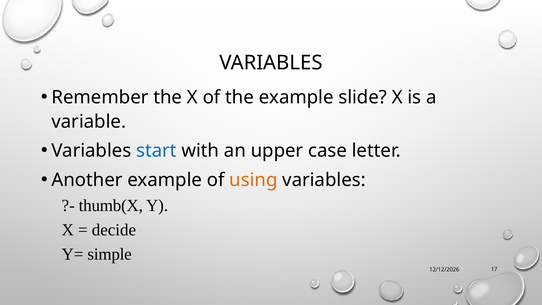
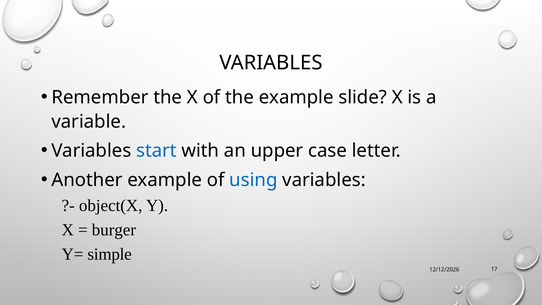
using colour: orange -> blue (253, 180)
thumb(X: thumb(X -> object(X (111, 205)
decide: decide -> burger (114, 230)
